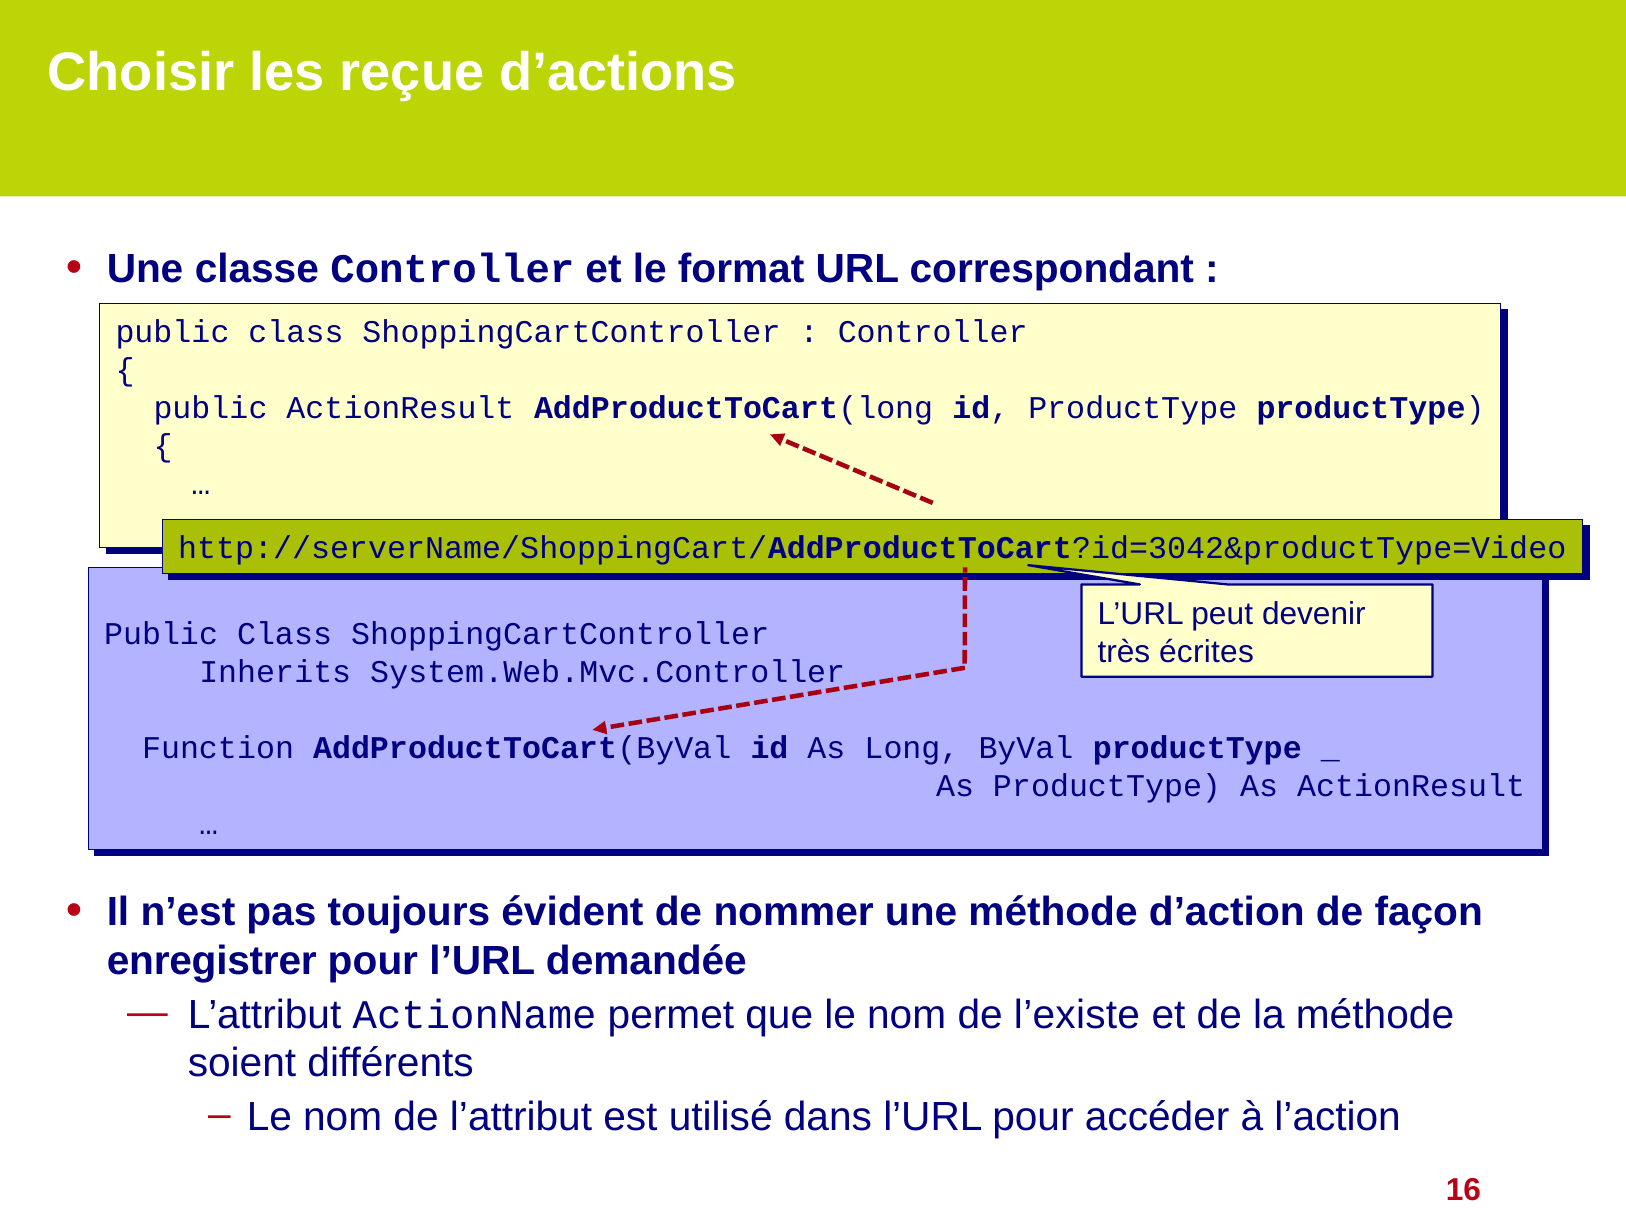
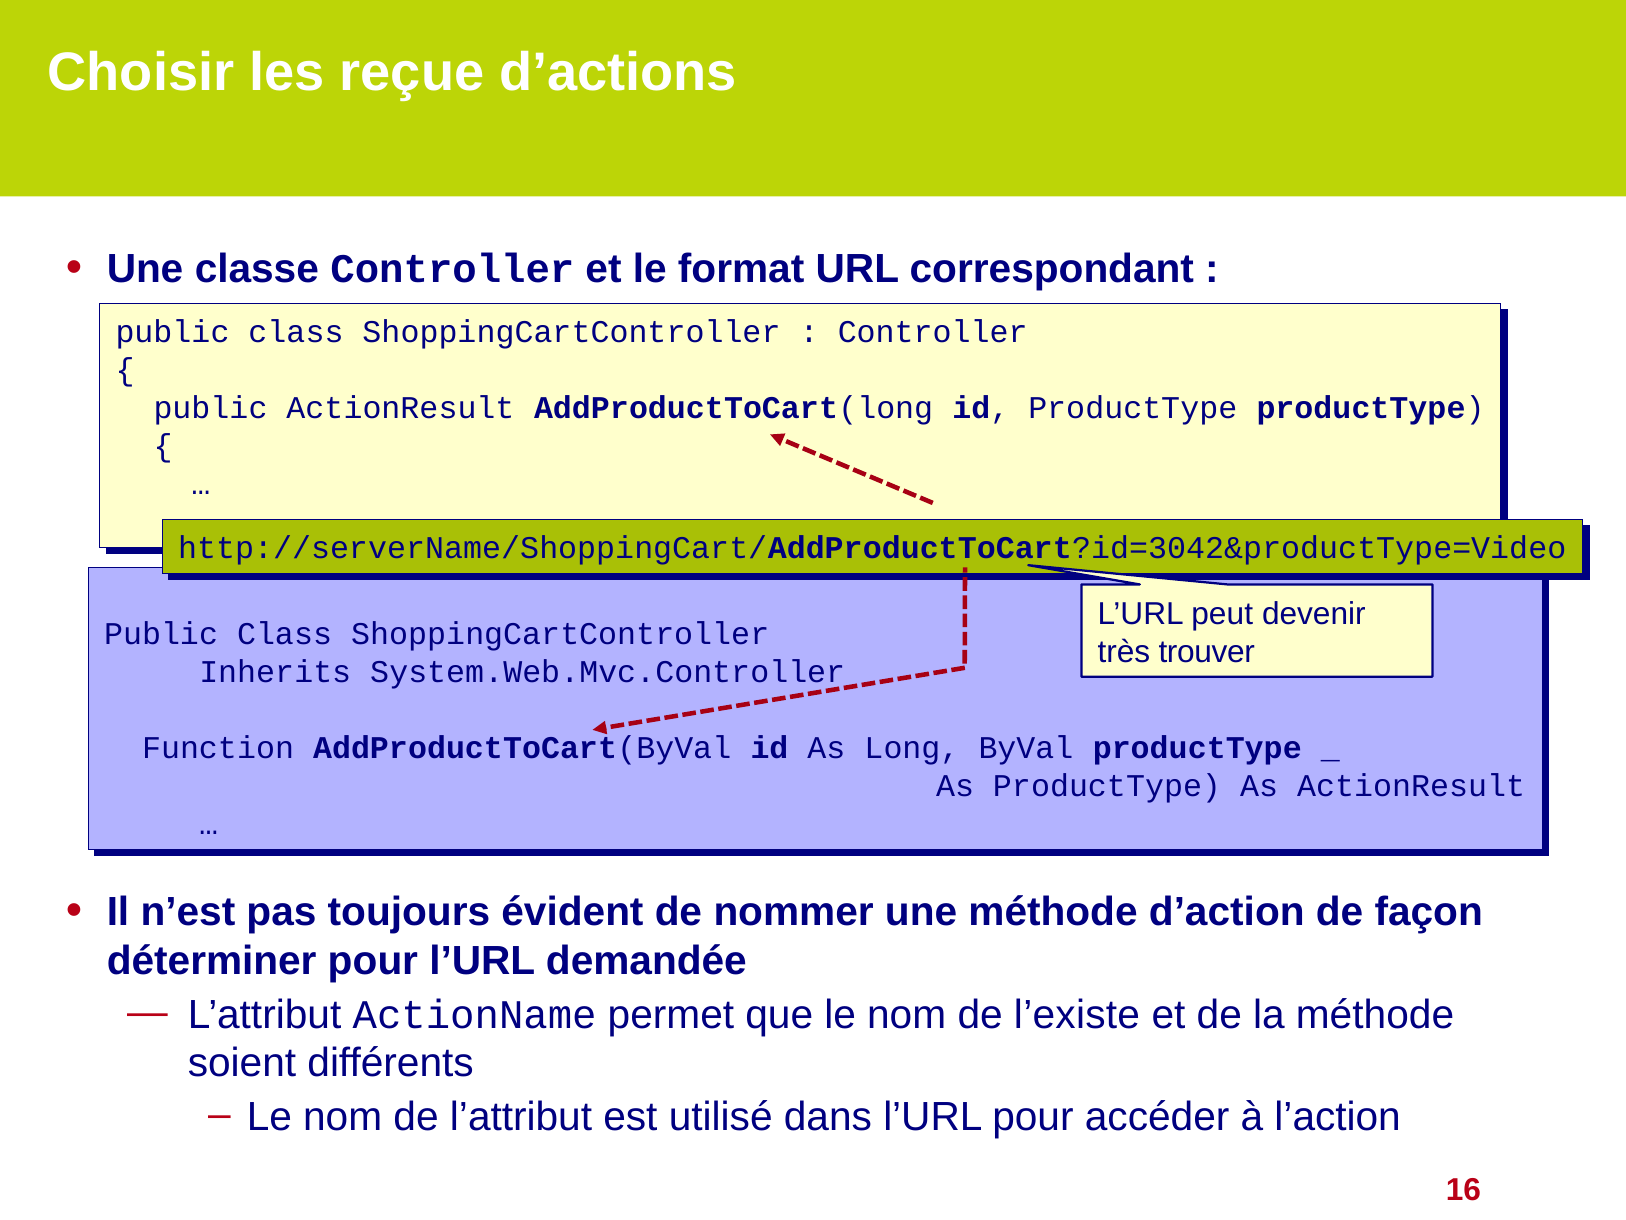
écrites: écrites -> trouver (1207, 651)
enregistrer: enregistrer -> déterminer (212, 961)
